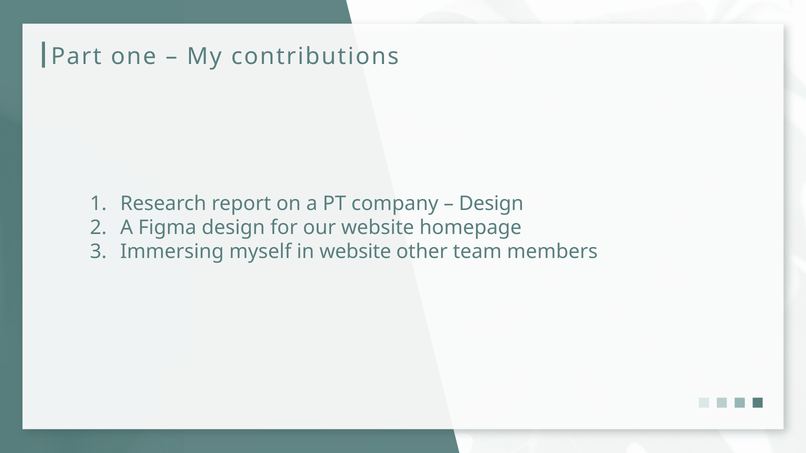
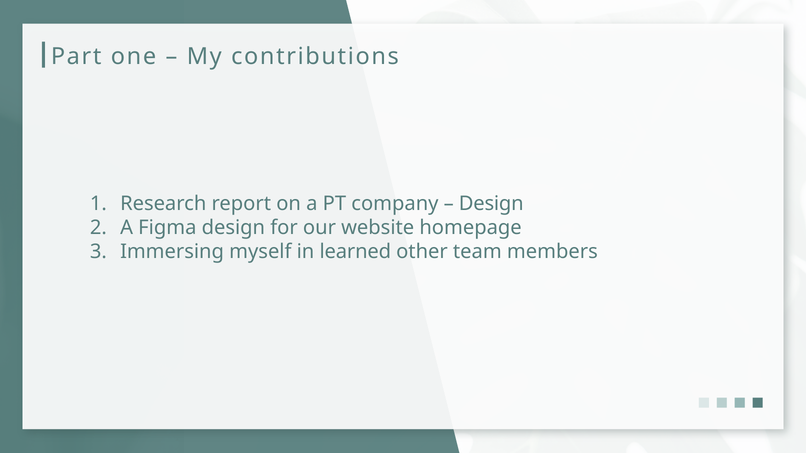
in website: website -> learned (355, 252)
